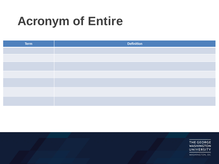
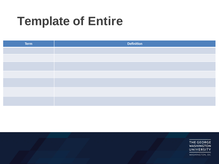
Acronym: Acronym -> Template (44, 21)
